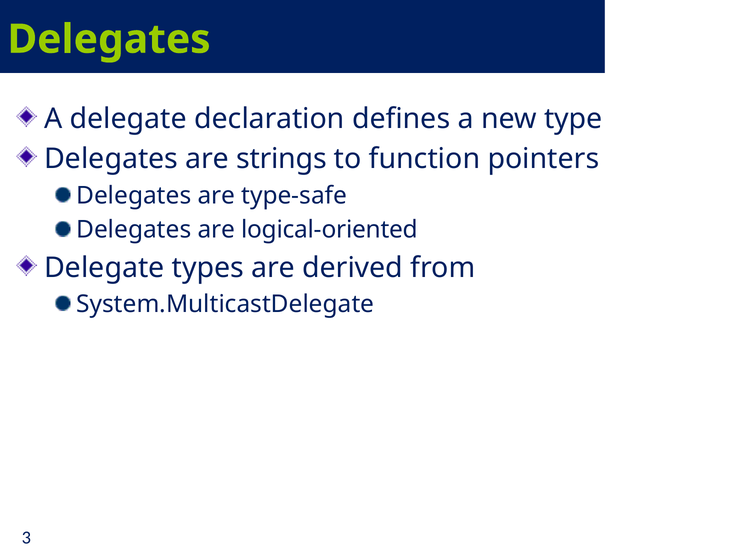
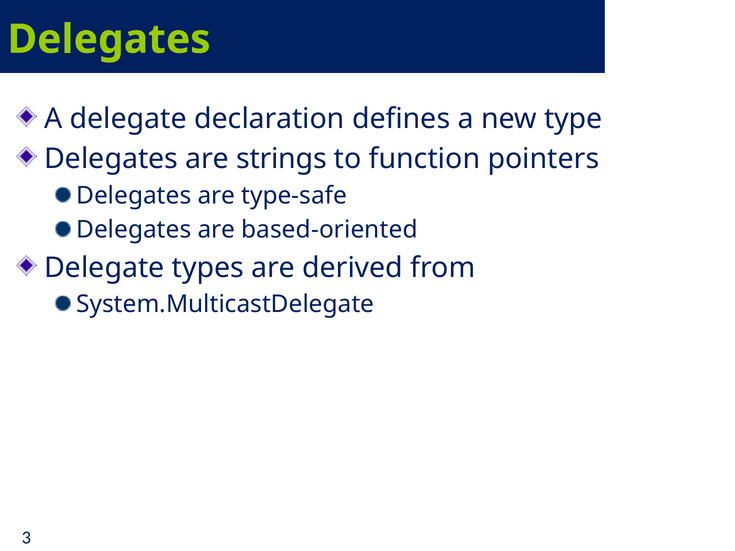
logical-oriented: logical-oriented -> based-oriented (329, 230)
